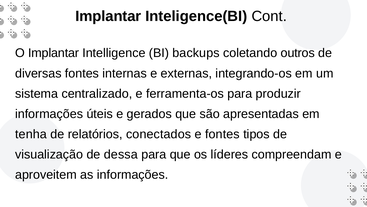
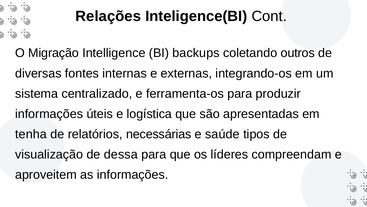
Implantar: Implantar -> Relações (108, 16)
O Implantar: Implantar -> Migração (54, 53)
gerados: gerados -> logística (149, 114)
conectados: conectados -> necessárias (159, 134)
e fontes: fontes -> saúde (222, 134)
